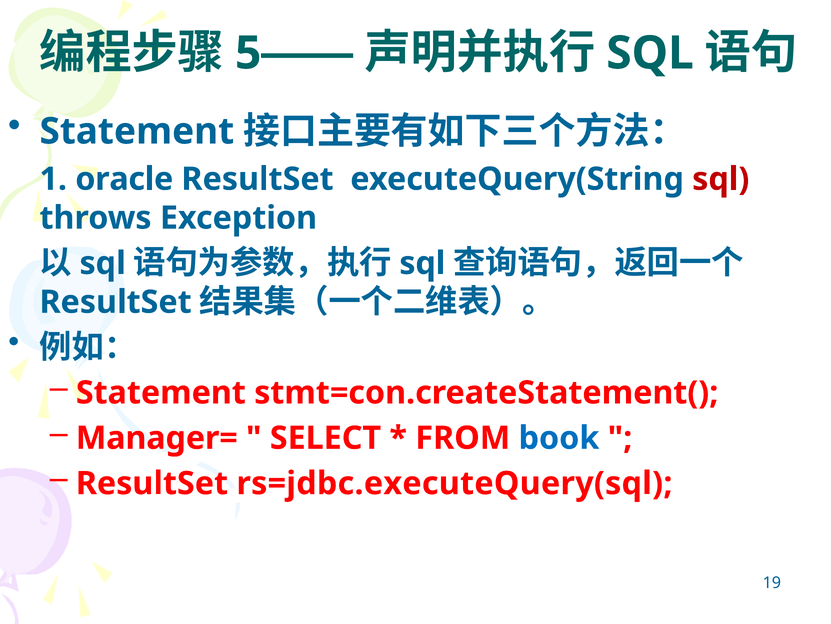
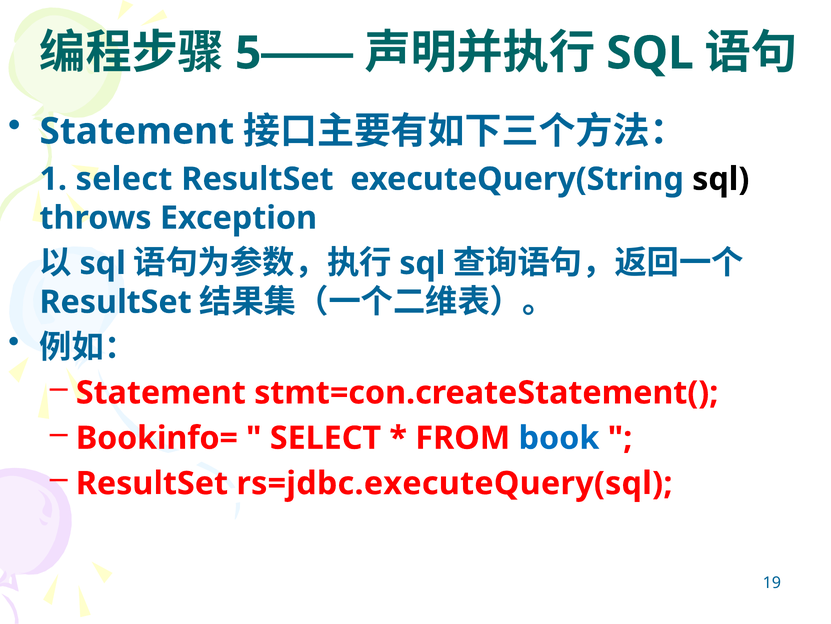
1 oracle: oracle -> select (124, 179)
sql colour: red -> black (721, 179)
Manager=: Manager= -> Bookinfo= (157, 438)
